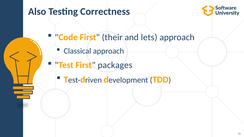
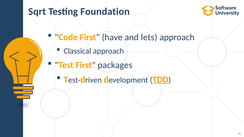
Also: Also -> Sqrt (37, 12)
Correctness: Correctness -> Foundation (105, 12)
their: their -> have (112, 37)
TDD underline: none -> present (160, 80)
